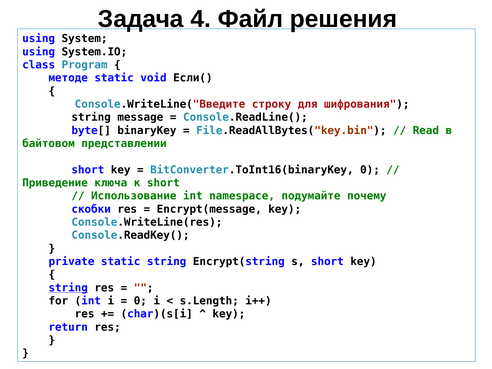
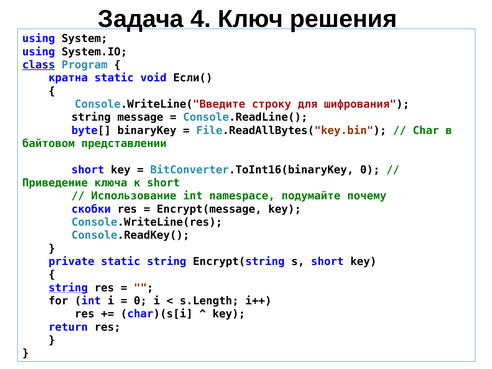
Файл: Файл -> Ключ (251, 19)
class underline: none -> present (39, 65)
методе: методе -> кратна (68, 78)
Read: Read -> Char (426, 130)
